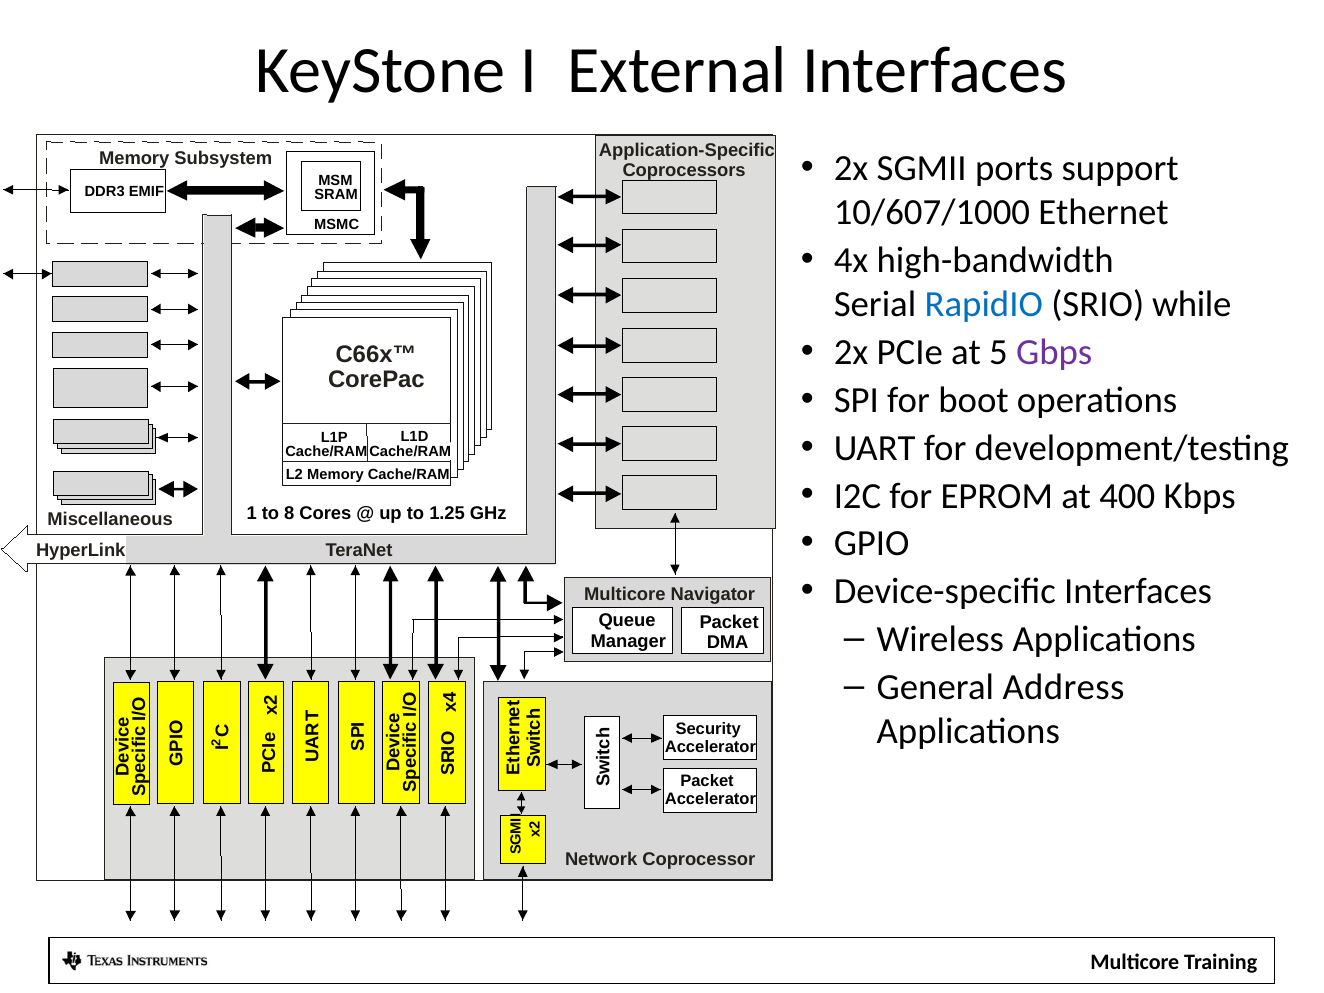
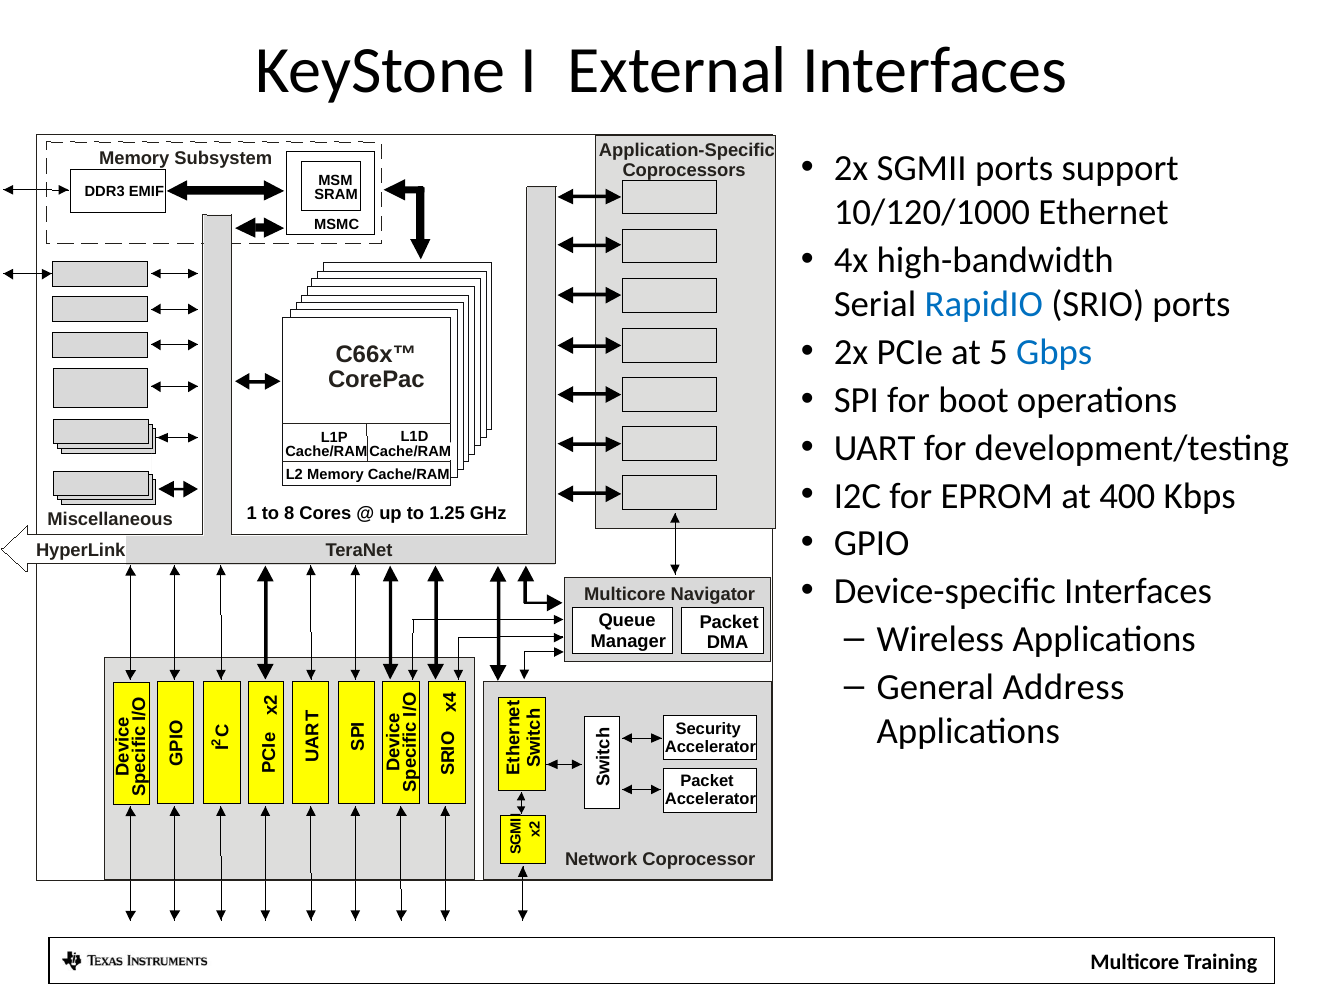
10/607/1000: 10/607/1000 -> 10/120/1000 (932, 213)
SRIO while: while -> ports (1192, 305)
Gbps colour: purple -> blue (1054, 352)
